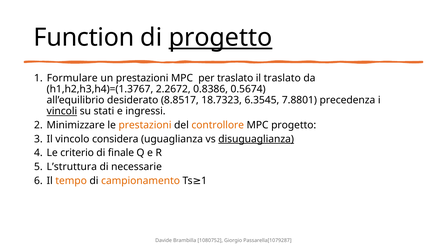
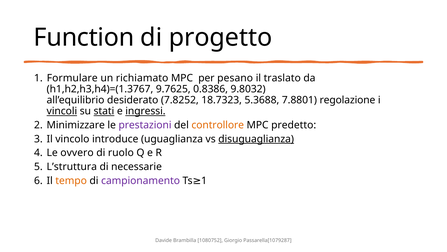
progetto underline: present -> none (220, 38)
un prestazioni: prestazioni -> richiamato (142, 78)
per traslato: traslato -> pesano (235, 78)
2.2672: 2.2672 -> 9.7625 (173, 89)
0.5674: 0.5674 -> 9.8032 (248, 89)
8.8517: 8.8517 -> 7.8252 (180, 100)
6.3545: 6.3545 -> 5.3688 (262, 100)
precedenza: precedenza -> regolazione (347, 100)
stati underline: none -> present (104, 111)
ingressi underline: none -> present (145, 111)
prestazioni colour: orange -> purple (145, 125)
MPC progetto: progetto -> predetto (294, 125)
considera: considera -> introduce (115, 139)
criterio: criterio -> ovvero (77, 153)
finale: finale -> ruolo (121, 153)
campionamento colour: orange -> purple (141, 180)
